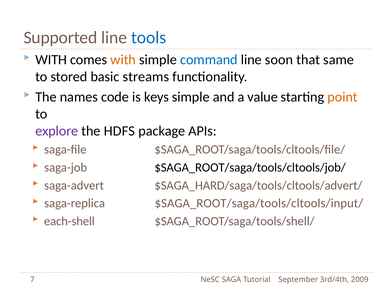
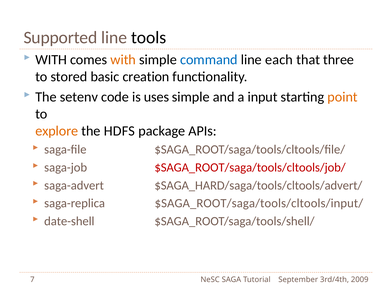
tools colour: blue -> black (149, 38)
soon: soon -> each (279, 60)
same: same -> three (339, 60)
streams: streams -> creation (146, 77)
names: names -> setenv (79, 97)
keys: keys -> uses (156, 97)
value: value -> input (263, 97)
explore colour: purple -> orange (57, 131)
$SAGA_ROOT/saga/tools/cltools/job/ colour: black -> red (250, 167)
each-shell: each-shell -> date-shell (69, 221)
